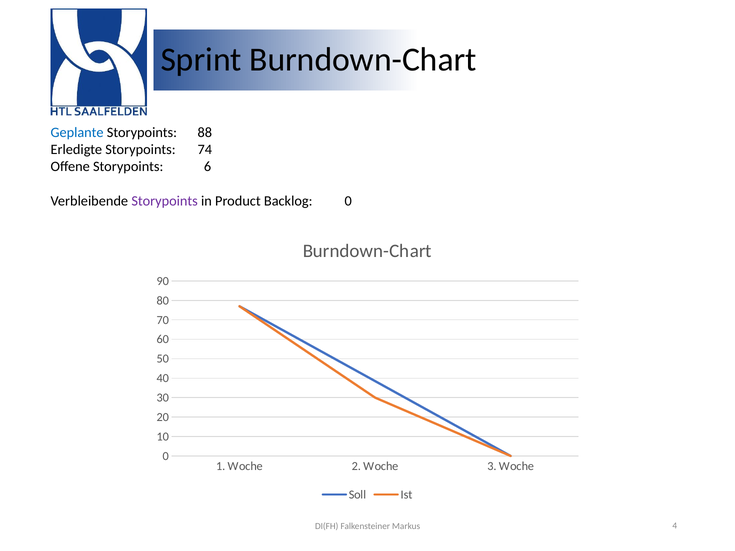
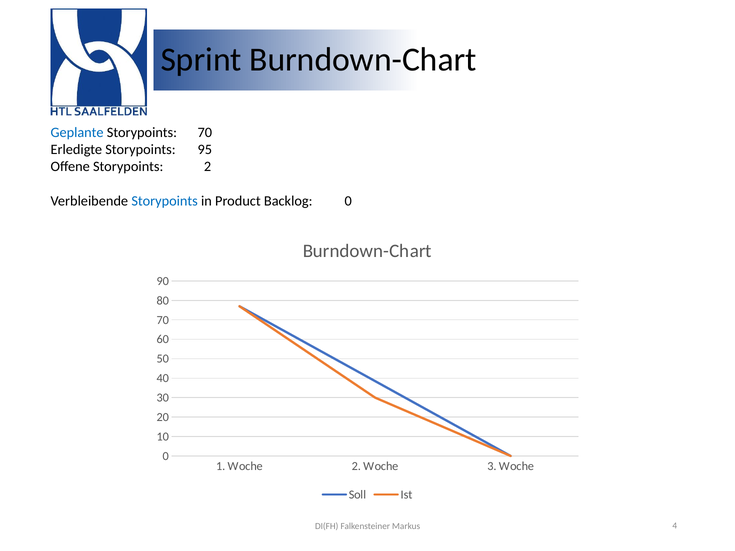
Storypoints 88: 88 -> 70 (205, 133)
74: 74 -> 95 (205, 150)
Storypoints 6: 6 -> 2 (208, 167)
Storypoints colour: purple -> blue (165, 201)
